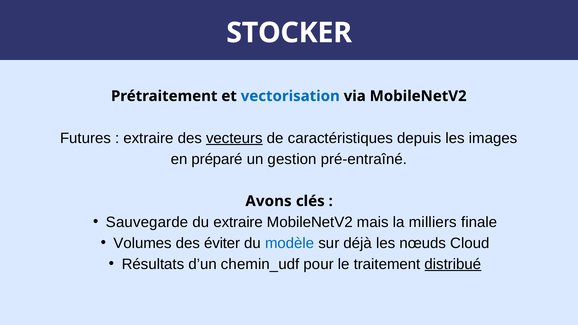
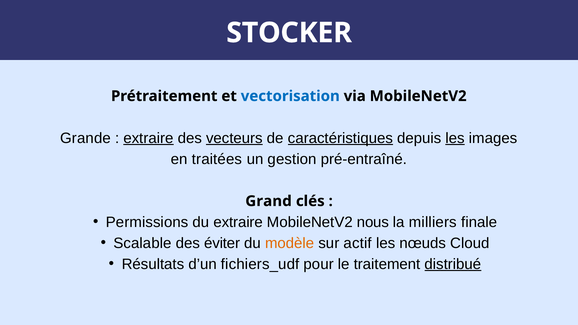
Futures: Futures -> Grande (86, 138)
extraire underline: none -> present (148, 138)
caractéristiques underline: none -> present (340, 138)
les underline: none -> present (455, 138)
préparé: préparé -> traitées (217, 159)
Avons: Avons -> Grand (269, 201)
Sauvegarde: Sauvegarde -> Permissions (147, 222)
mais: mais -> nous (373, 222)
Volumes: Volumes -> Scalable (143, 243)
modèle colour: blue -> orange (290, 243)
déjà: déjà -> actif (358, 243)
chemin_udf: chemin_udf -> fichiers_udf (260, 264)
